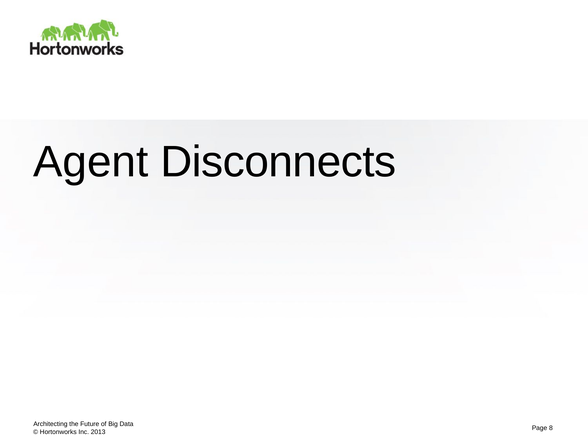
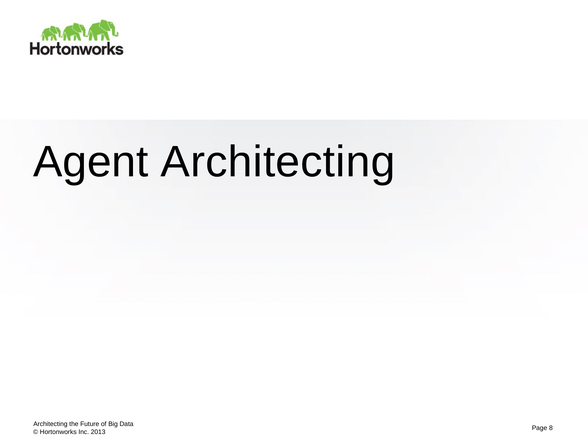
Agent Disconnects: Disconnects -> Architecting (278, 162)
